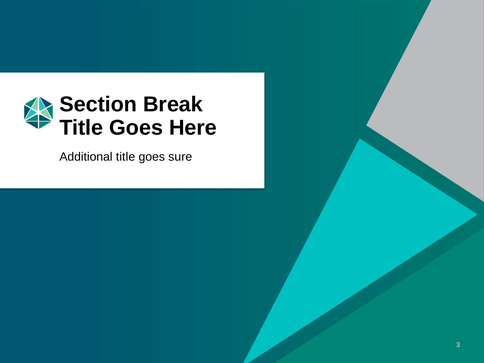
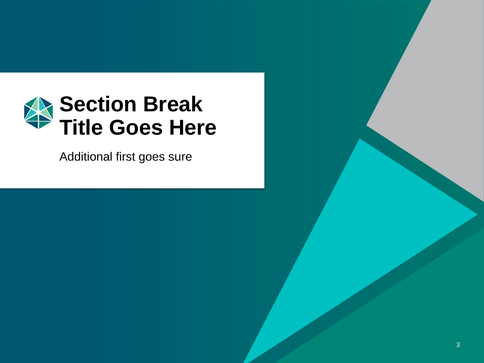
Additional title: title -> first (126, 157)
